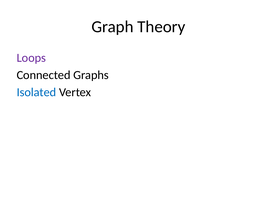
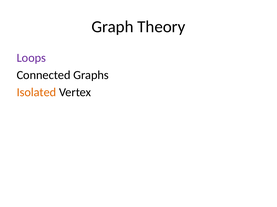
Isolated colour: blue -> orange (36, 93)
